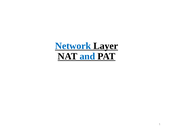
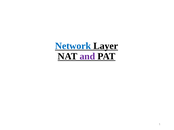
and colour: blue -> purple (87, 57)
